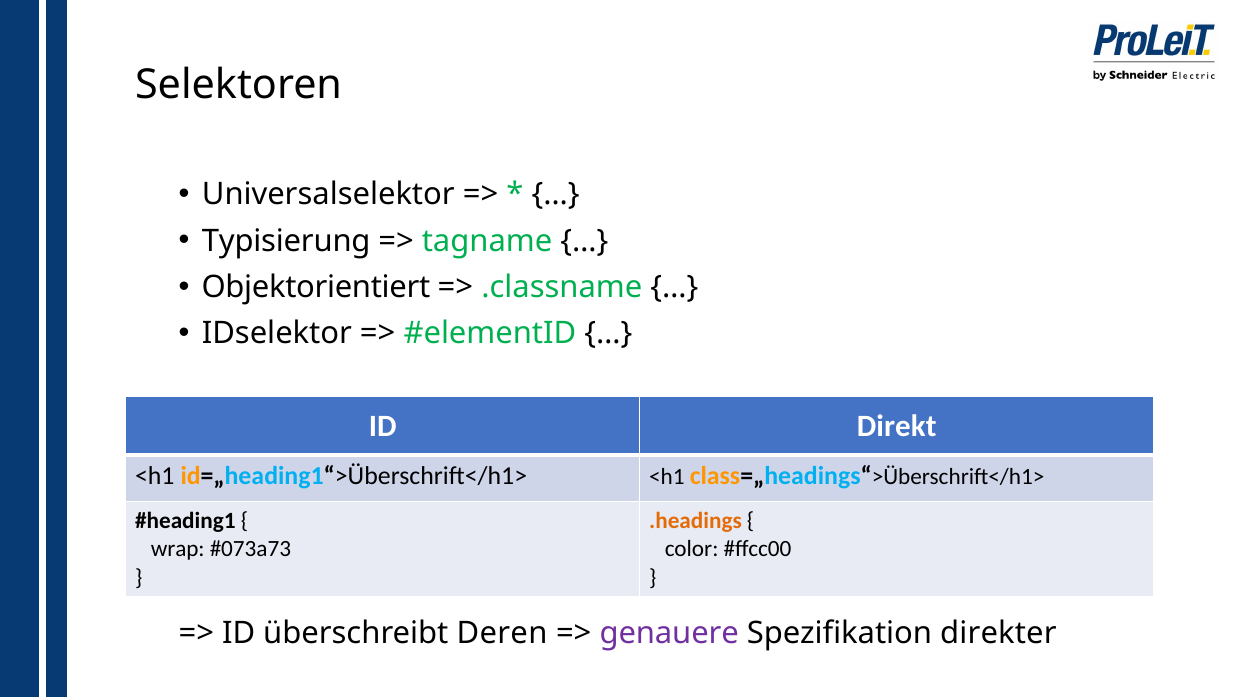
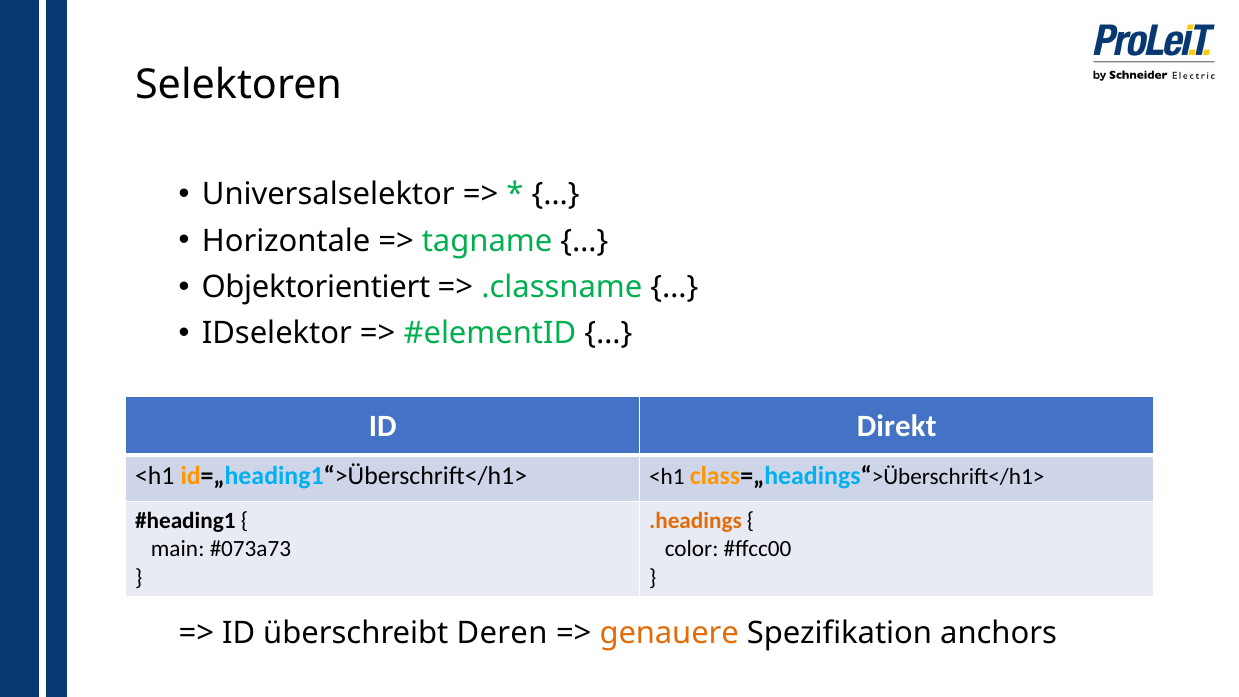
Typisierung: Typisierung -> Horizontale (286, 241)
wrap: wrap -> main (178, 549)
genauere colour: purple -> orange (669, 633)
direkter: direkter -> anchors (999, 633)
